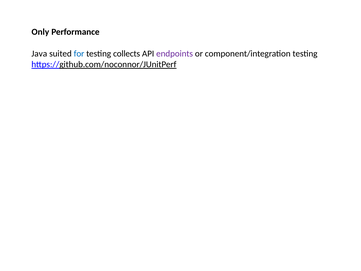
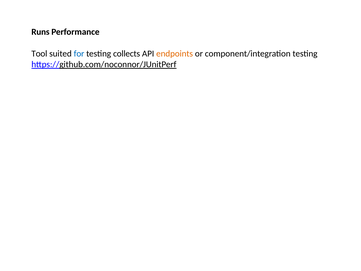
Only: Only -> Runs (40, 32)
Java: Java -> Tool (39, 54)
endpoints colour: purple -> orange (175, 54)
